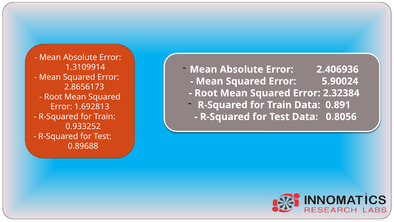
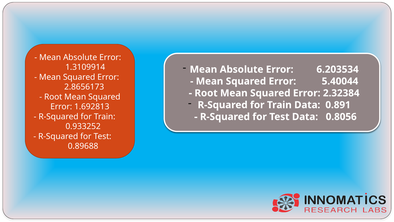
2.406936: 2.406936 -> 6.203534 (338, 69)
5.90024: 5.90024 -> 5.40044 (340, 81)
